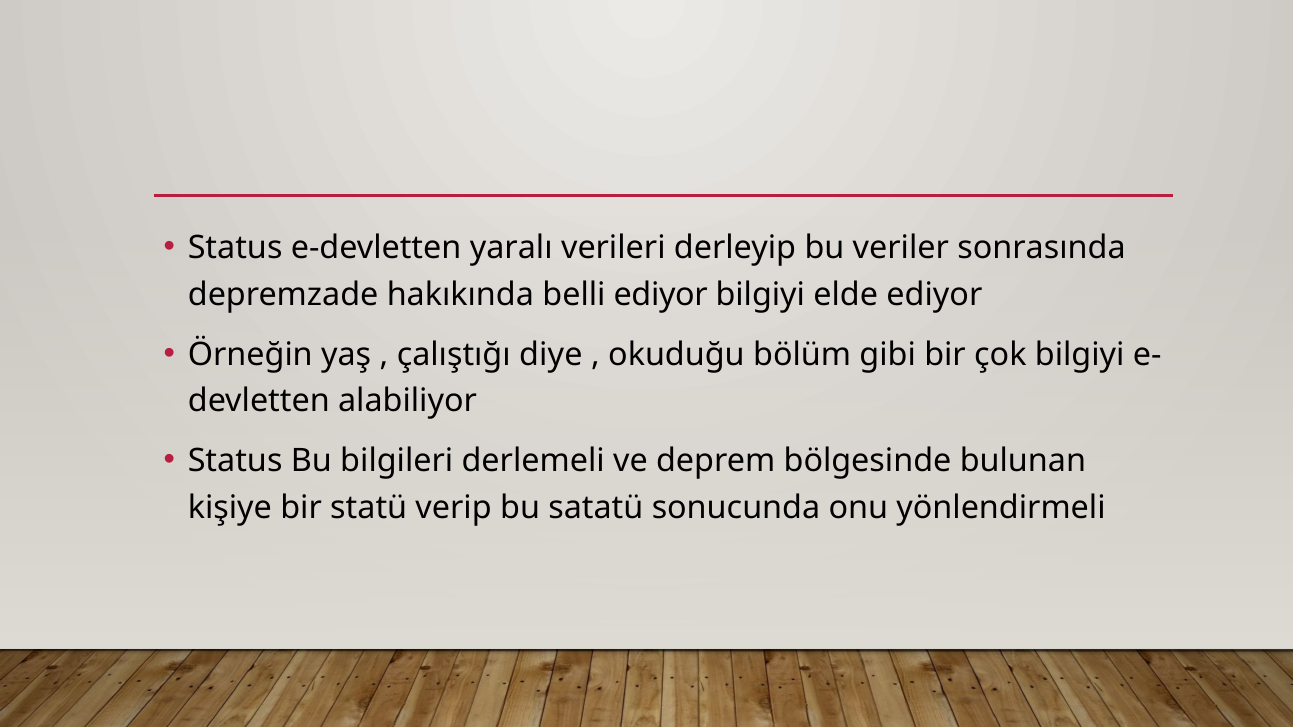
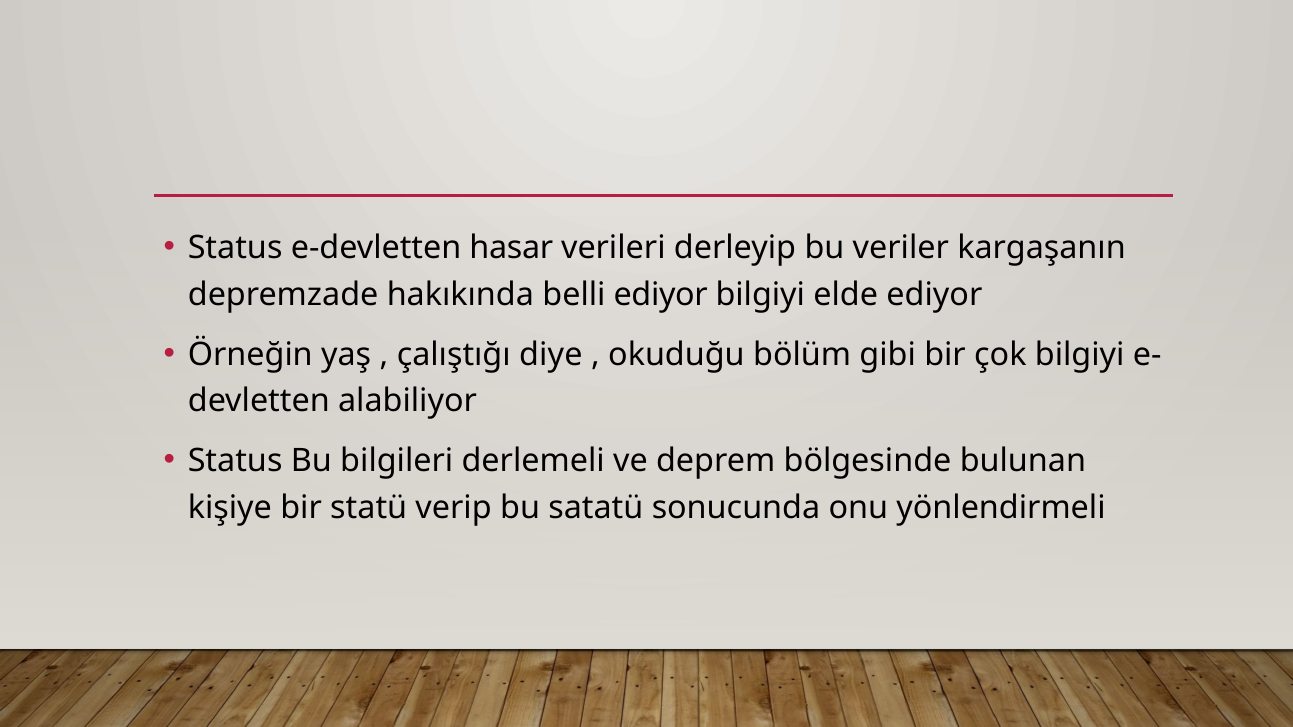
yaralı: yaralı -> hasar (511, 248)
sonrasında: sonrasında -> kargaşanın (1042, 248)
